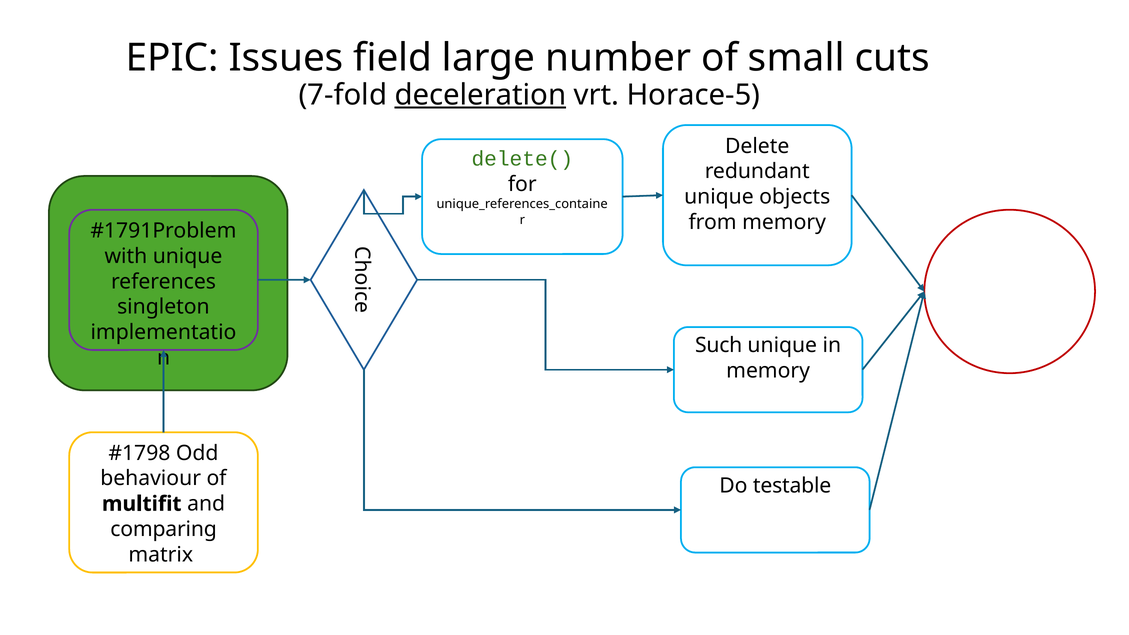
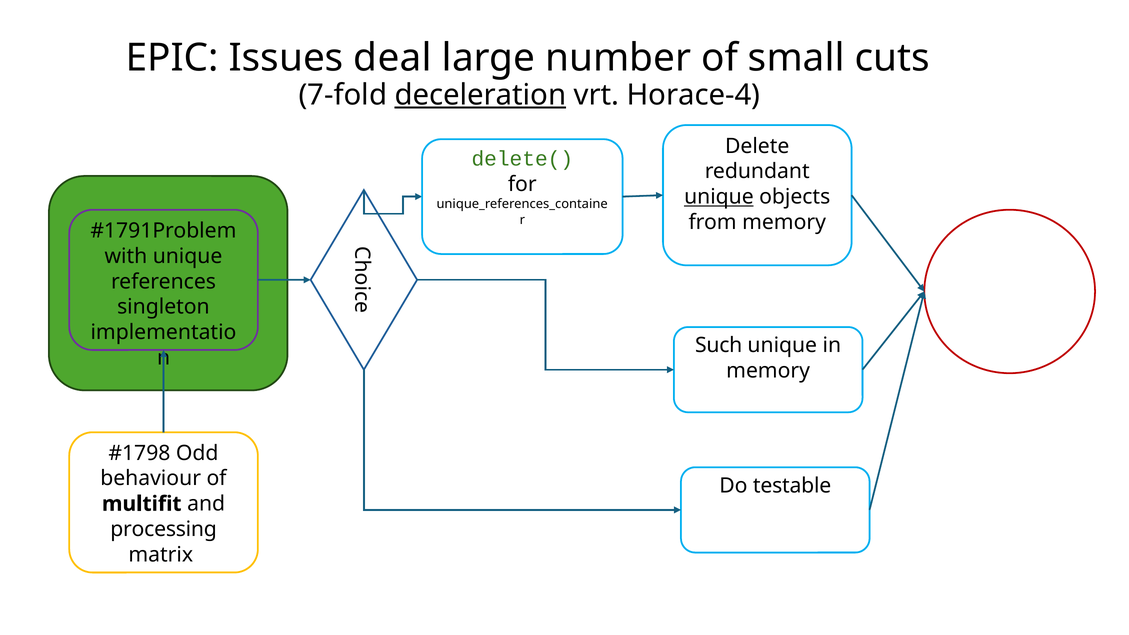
field: field -> deal (393, 58)
Horace-5: Horace-5 -> Horace-4 (693, 95)
unique underline: none -> present (719, 197)
comparing: comparing -> processing (164, 529)
